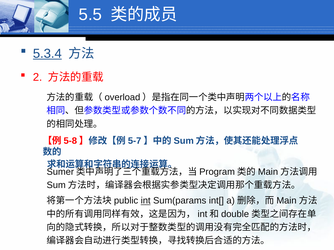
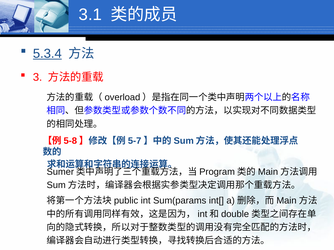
5.5: 5.5 -> 3.1 (90, 15)
2: 2 -> 3 (38, 77)
int underline: present -> none (146, 201)
